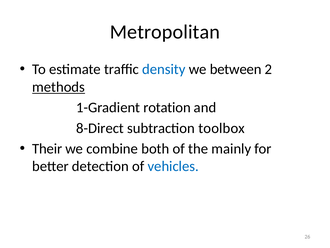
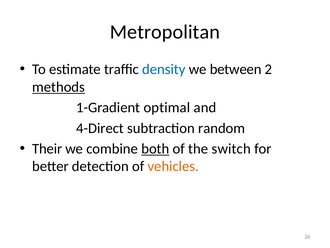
rotation: rotation -> optimal (167, 107)
8-Direct: 8-Direct -> 4-Direct (100, 128)
toolbox: toolbox -> random (222, 128)
both underline: none -> present (155, 148)
mainly: mainly -> switch (231, 148)
vehicles colour: blue -> orange (173, 166)
